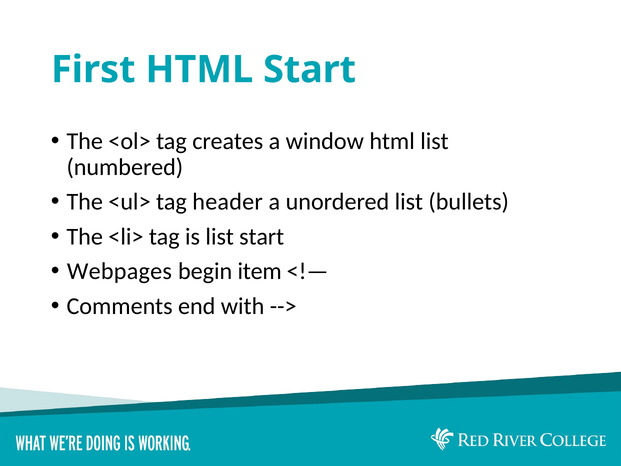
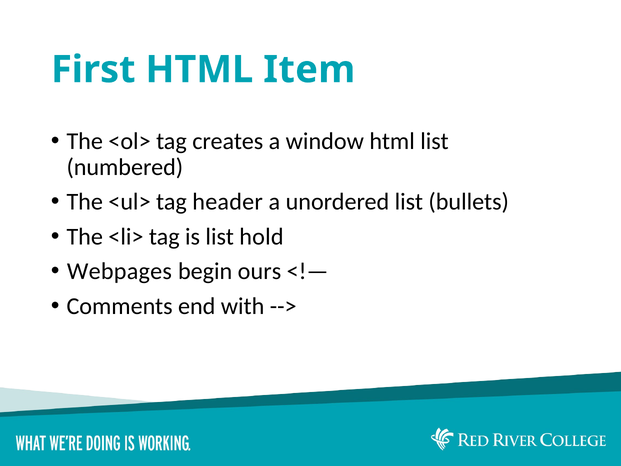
HTML Start: Start -> Item (309, 70)
list start: start -> hold (261, 237)
item: item -> ours (259, 271)
